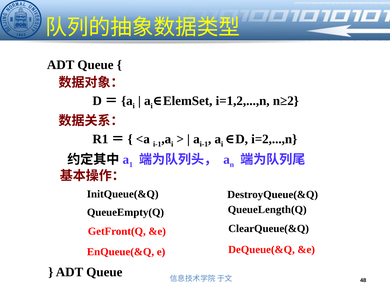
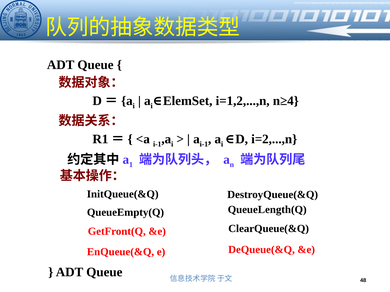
n≥2: n≥2 -> n≥4 (286, 101)
